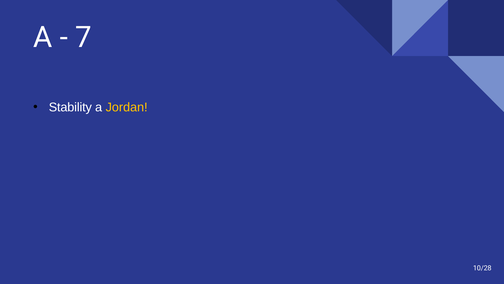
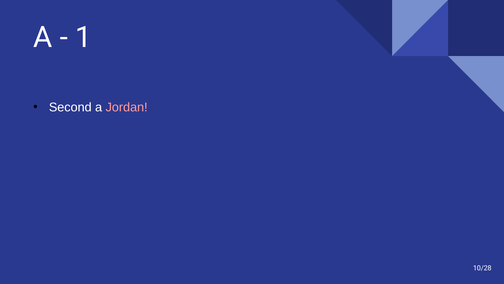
7: 7 -> 1 (83, 37)
Stability: Stability -> Second (70, 107)
Jordan colour: yellow -> pink (127, 107)
